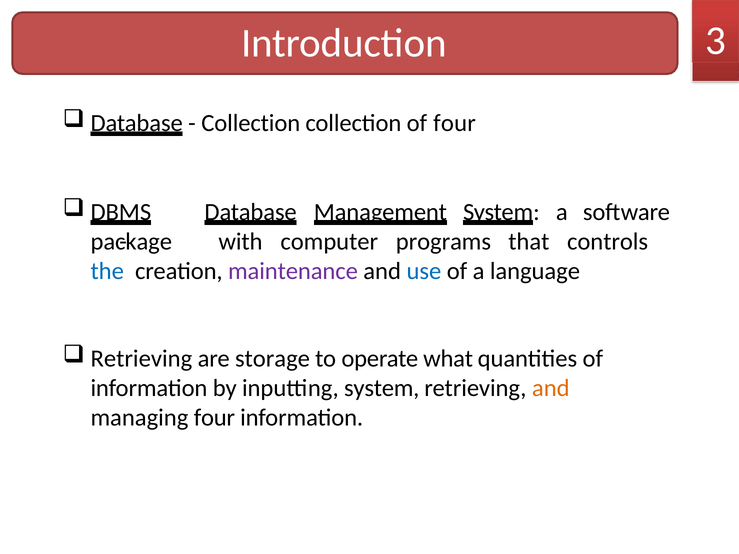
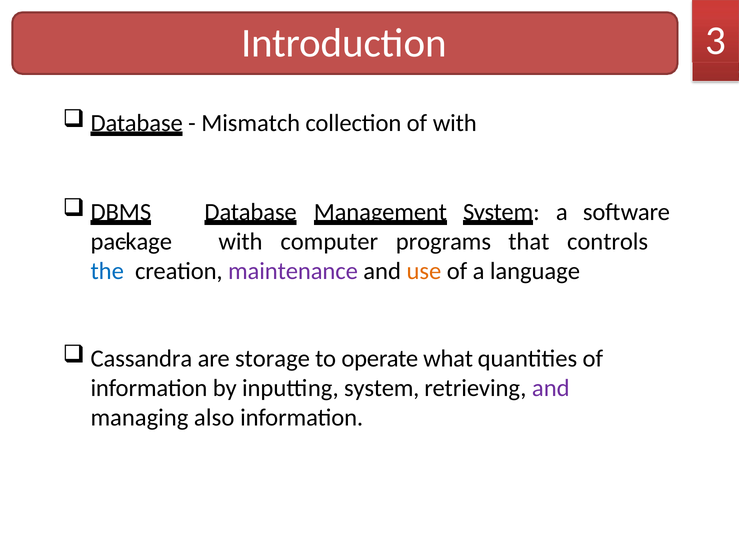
Collection: Collection -> Mismatch (251, 123)
of four: four -> with (455, 123)
use colour: blue -> orange (424, 271)
Retrieving: Retrieving -> Cassandra (141, 359)
and colour: orange -> purple (551, 388)
managing four: four -> also (214, 418)
